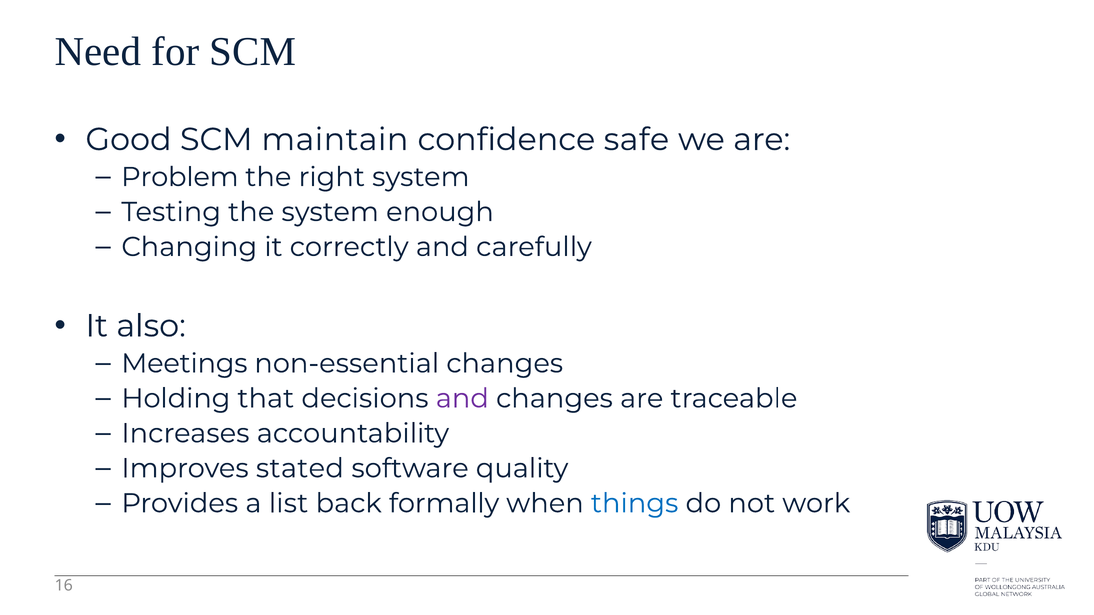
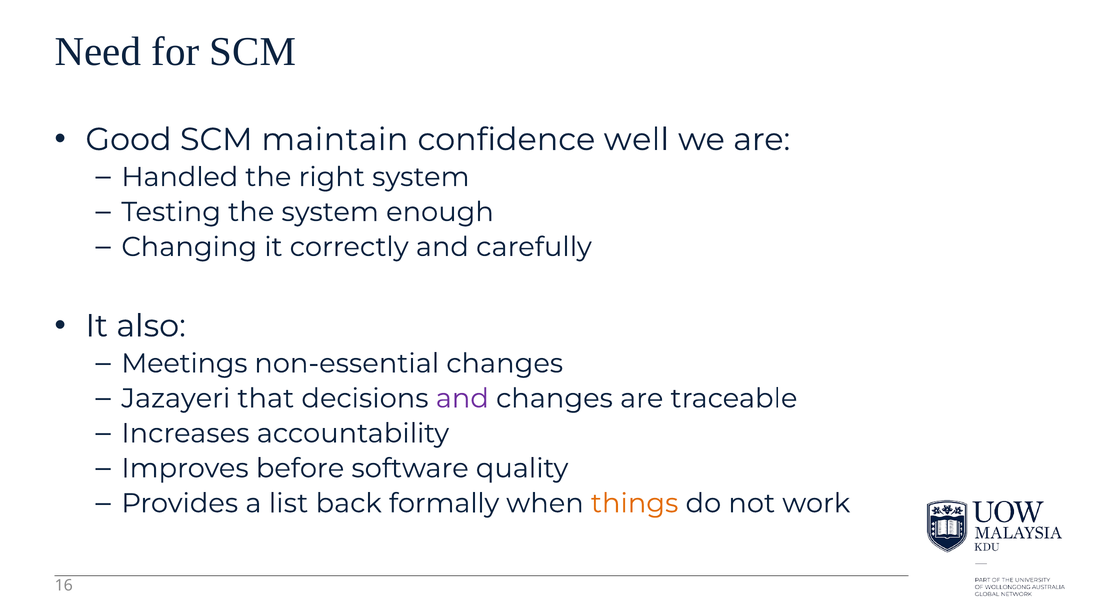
safe: safe -> well (636, 140)
Problem: Problem -> Handled (180, 177)
Holding: Holding -> Jazayeri (176, 399)
stated: stated -> before (300, 469)
things colour: blue -> orange (635, 504)
